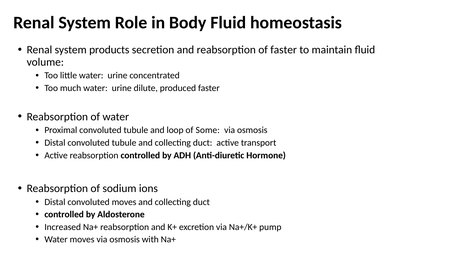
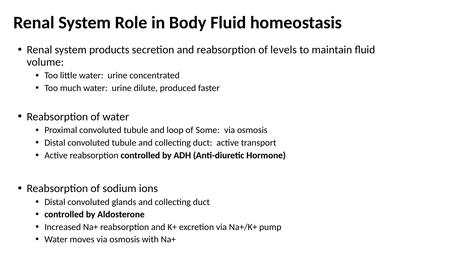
of faster: faster -> levels (284, 50)
convoluted moves: moves -> glands (124, 202)
